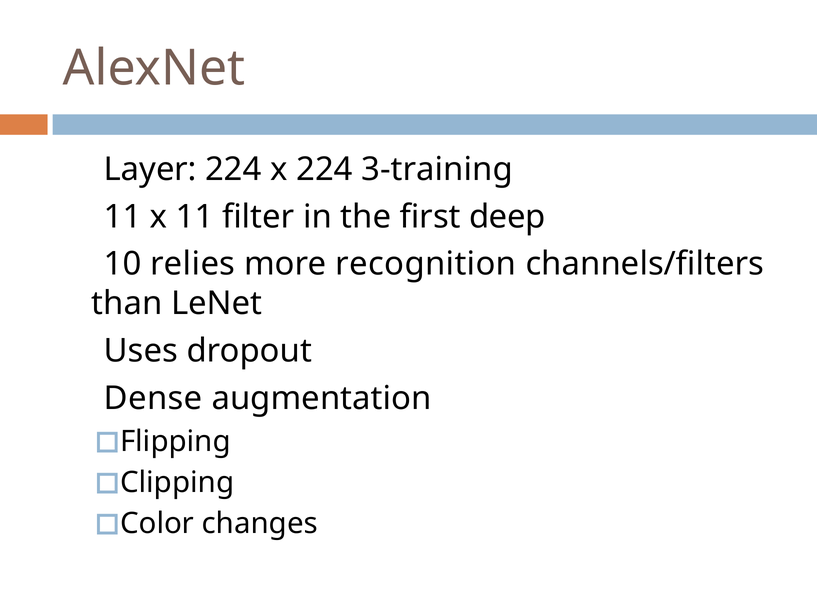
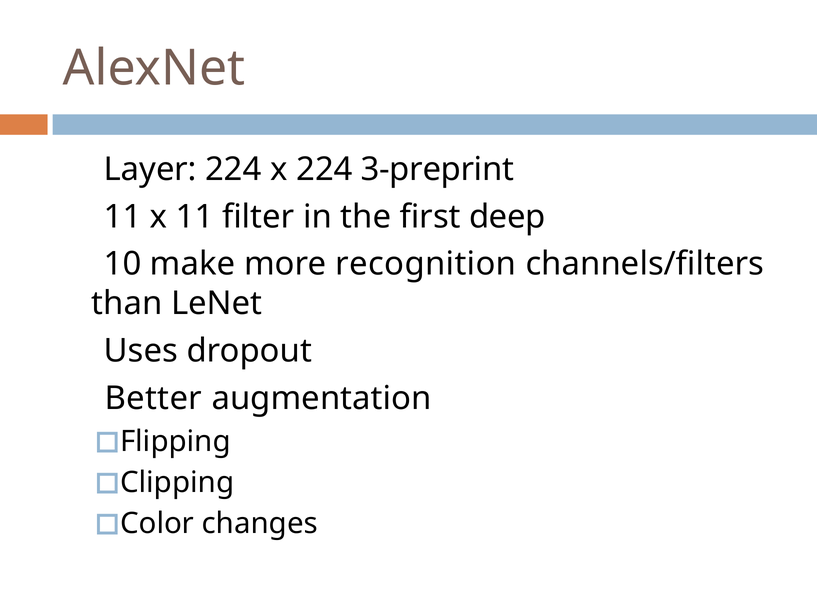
3-training: 3-training -> 3-preprint (437, 169)
relies: relies -> make (193, 264)
Dense: Dense -> Better (153, 398)
